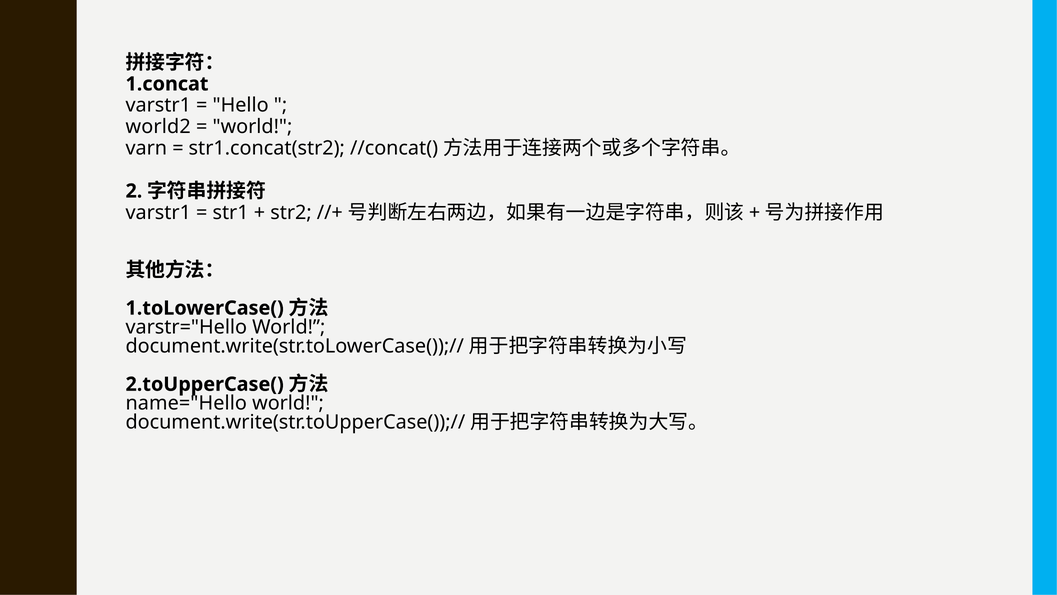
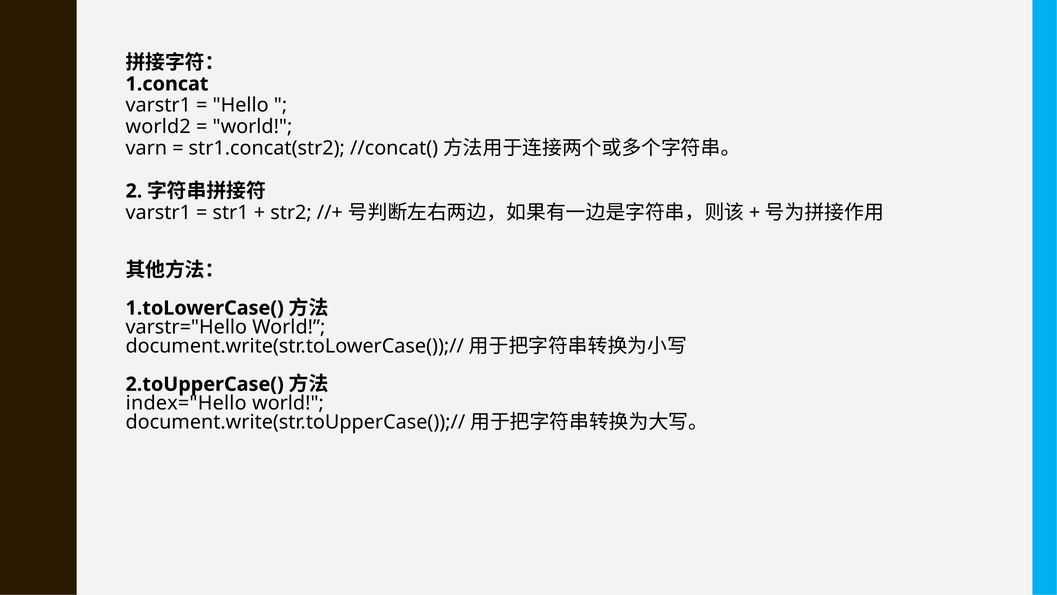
name="Hello: name="Hello -> index="Hello (186, 403)
